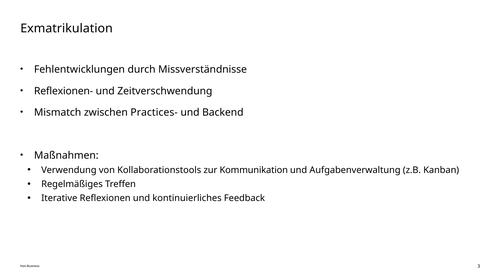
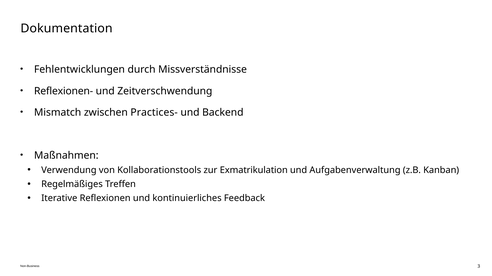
Exmatrikulation: Exmatrikulation -> Dokumentation (67, 29)
Kommunikation: Kommunikation -> Exmatrikulation (254, 170)
